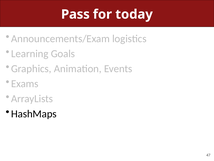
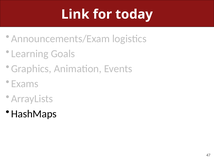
Pass: Pass -> Link (75, 14)
